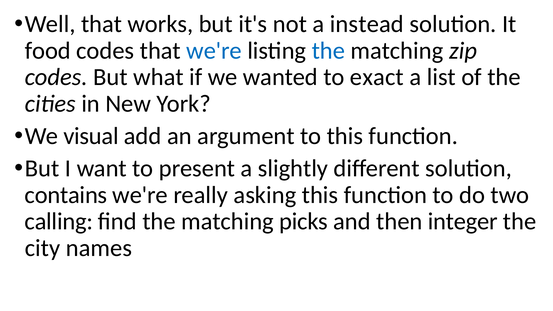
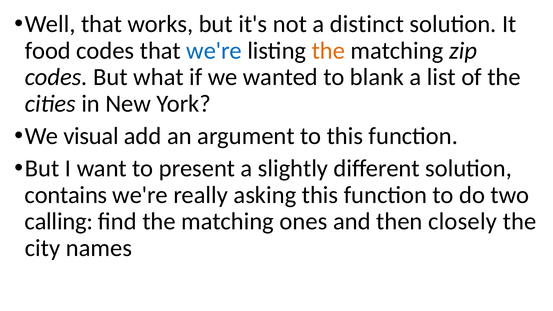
instead: instead -> distinct (367, 24)
the colour: blue -> orange (328, 51)
exact: exact -> blank (377, 77)
picks: picks -> ones (303, 222)
integer: integer -> closely (463, 222)
